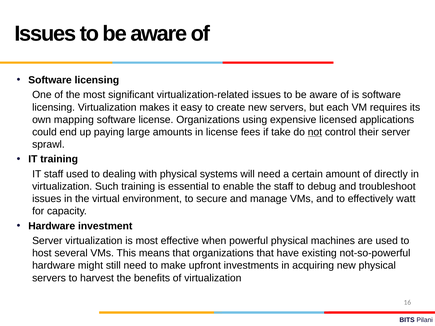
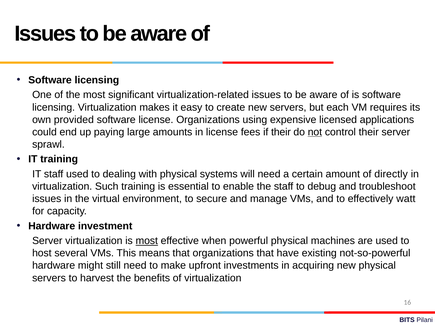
mapping: mapping -> provided (74, 120)
if take: take -> their (281, 132)
most underline: none -> present (147, 241)
